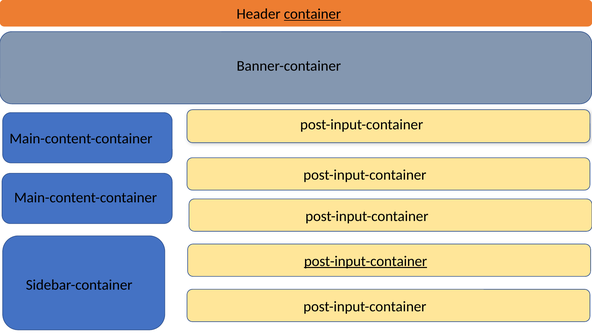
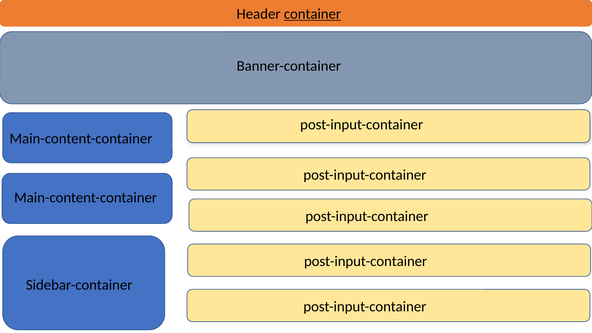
post-input-container underline: present -> none (366, 261)
